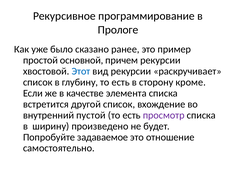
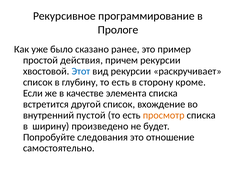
основной: основной -> действия (82, 60)
просмотр colour: purple -> orange (164, 115)
задаваемое: задаваемое -> следования (103, 137)
